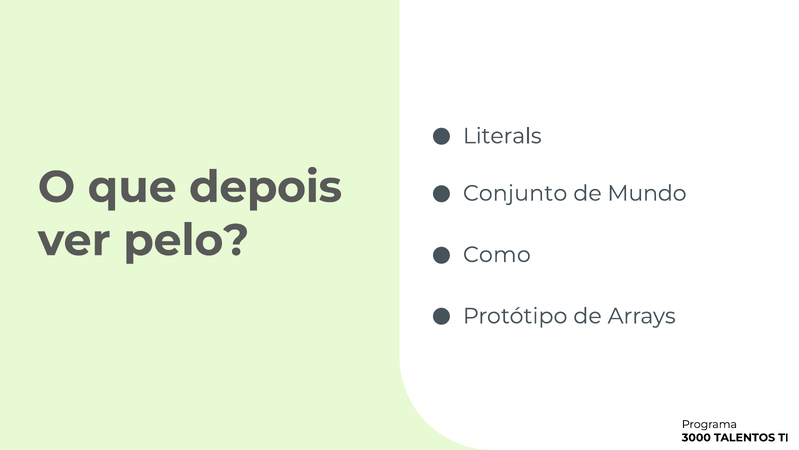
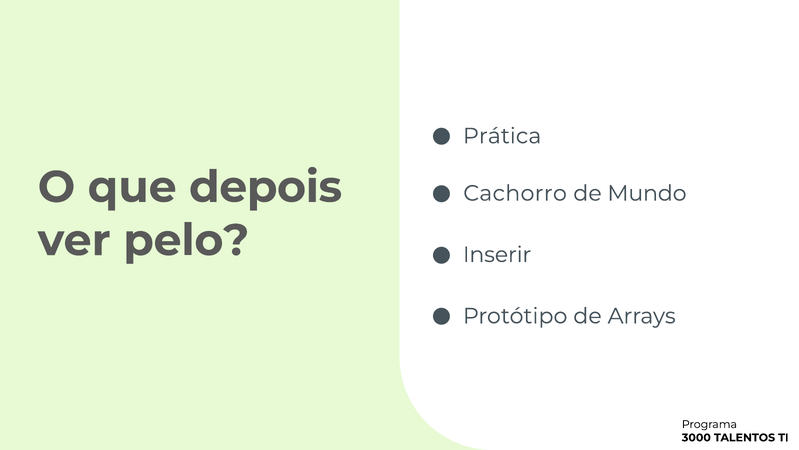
Literals: Literals -> Prática (502, 136)
Conjunto: Conjunto -> Cachorro (515, 193)
Como: Como -> Inserir (497, 254)
